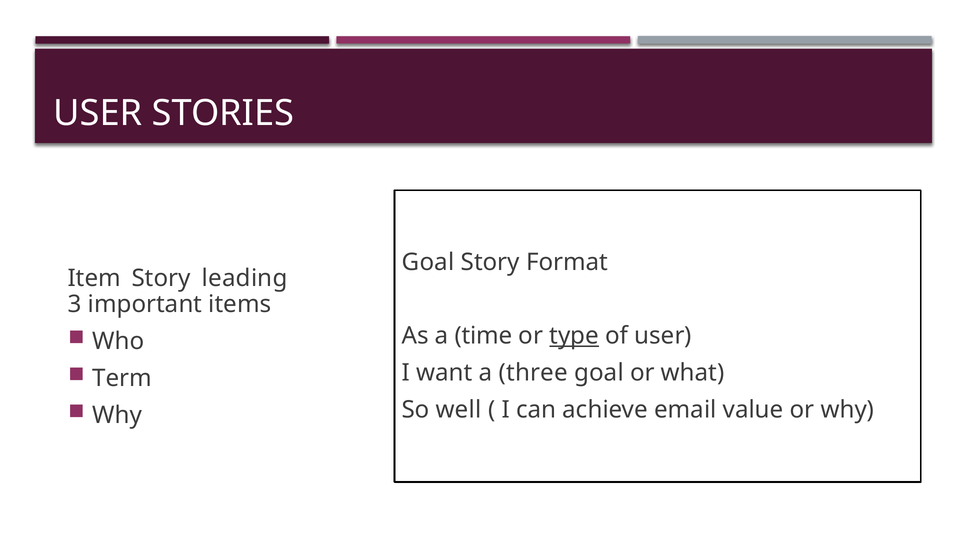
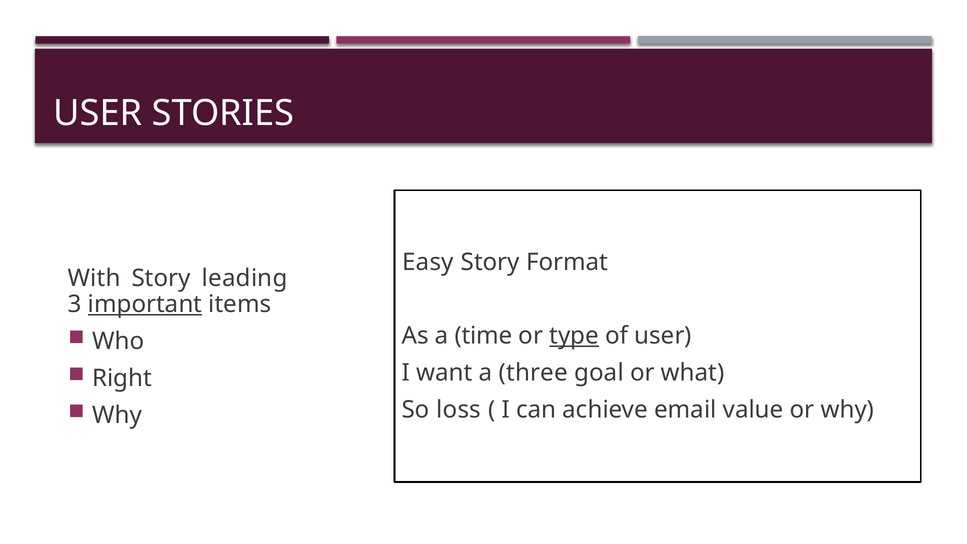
Goal: Goal -> Easy (428, 262)
Item: Item -> With (94, 278)
important underline: none -> present (145, 304)
Term: Term -> Right (122, 378)
well: well -> loss (459, 410)
